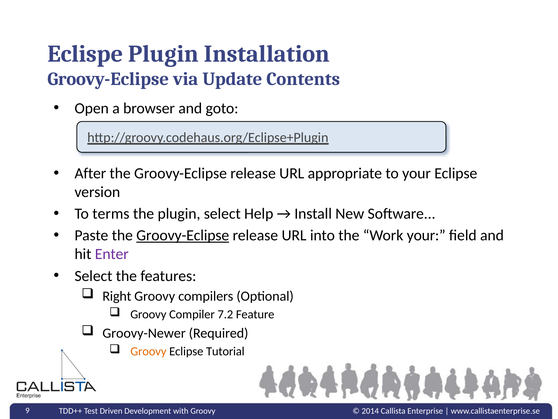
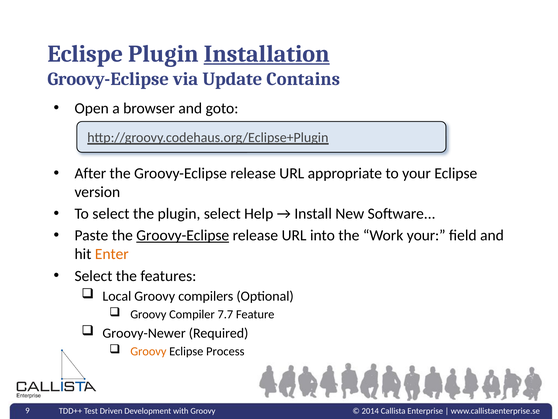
Installation underline: none -> present (267, 54)
Contents: Contents -> Contains (303, 79)
To terms: terms -> select (111, 214)
Enter colour: purple -> orange (112, 254)
Right: Right -> Local (117, 296)
7.2: 7.2 -> 7.7 (225, 314)
Tutorial: Tutorial -> Process (225, 351)
